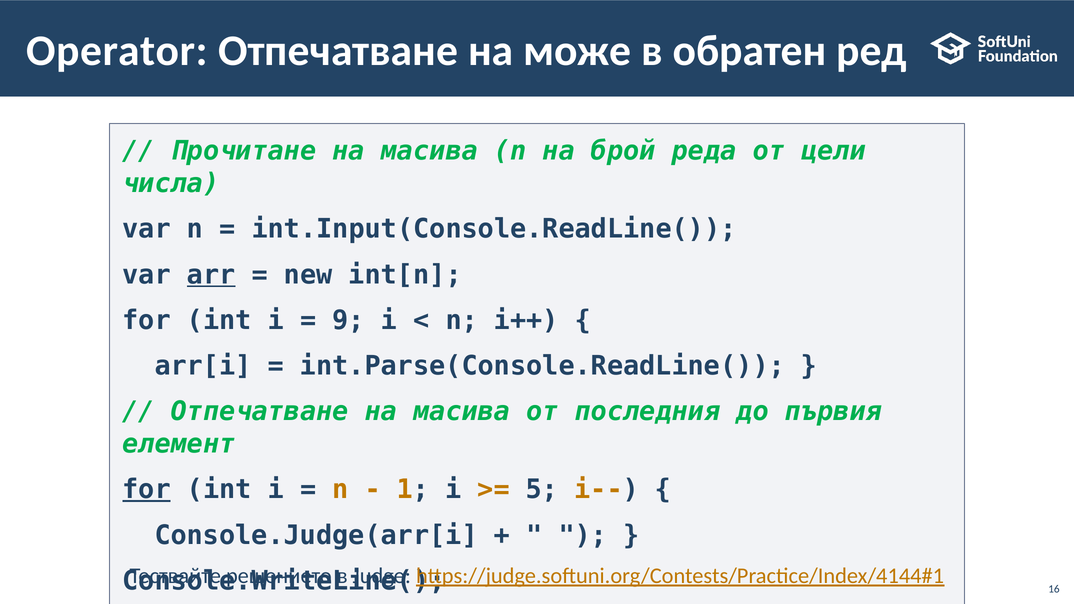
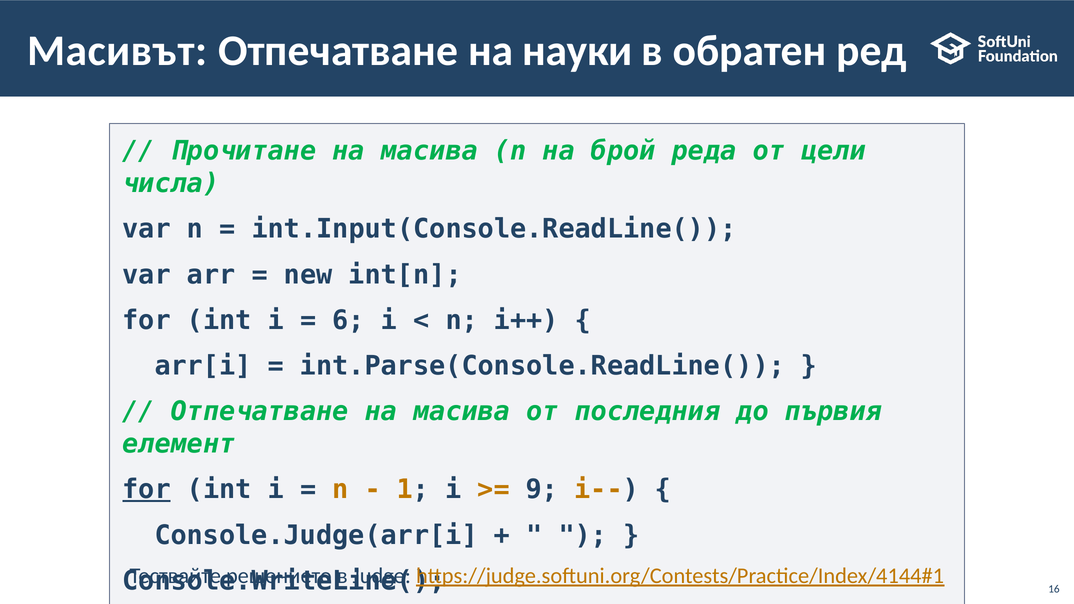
Operator: Operator -> Масивът (117, 51)
може: може -> науки (577, 51)
arr underline: present -> none (211, 275)
9: 9 -> 6 (349, 320)
5: 5 -> 9 (542, 490)
